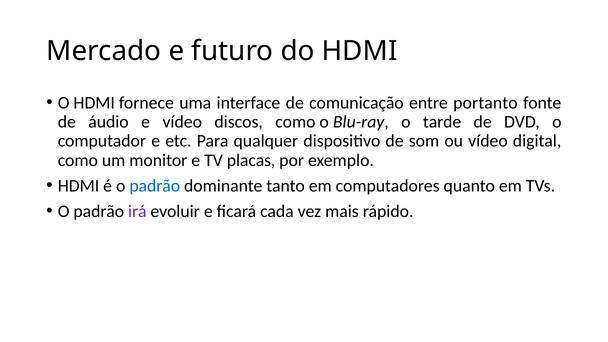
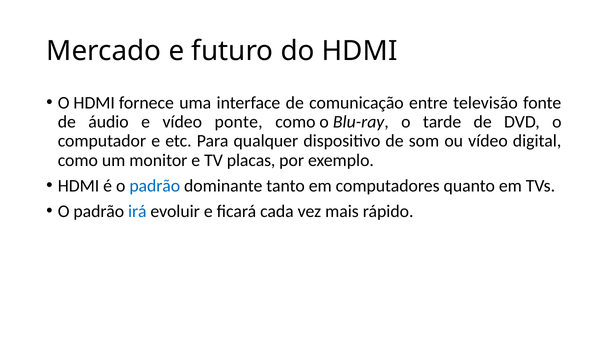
portanto: portanto -> televisão (485, 103)
discos: discos -> ponte (239, 122)
irá colour: purple -> blue (137, 211)
